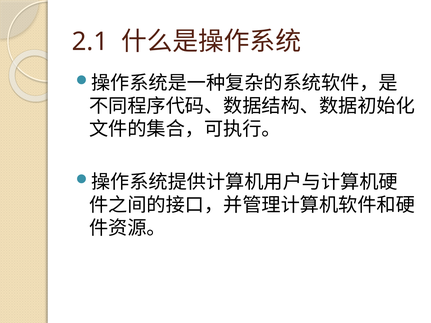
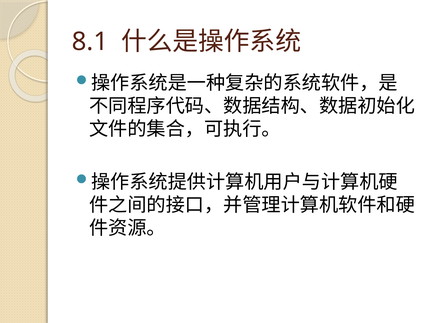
2.1: 2.1 -> 8.1 (90, 42)
